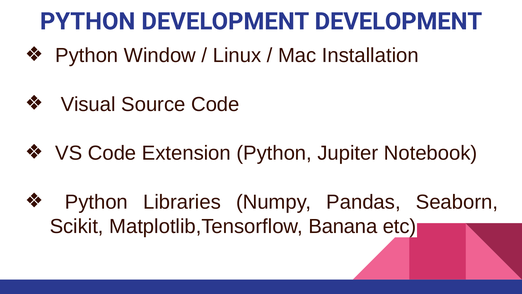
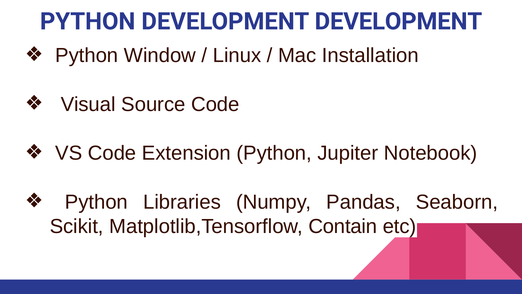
Banana: Banana -> Contain (343, 226)
